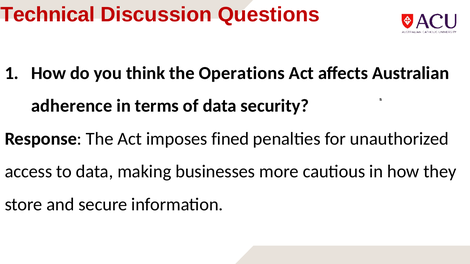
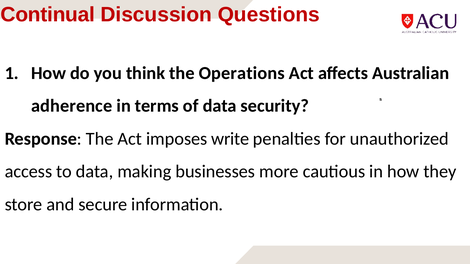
Technical: Technical -> Continual (48, 15)
fined: fined -> write (230, 139)
